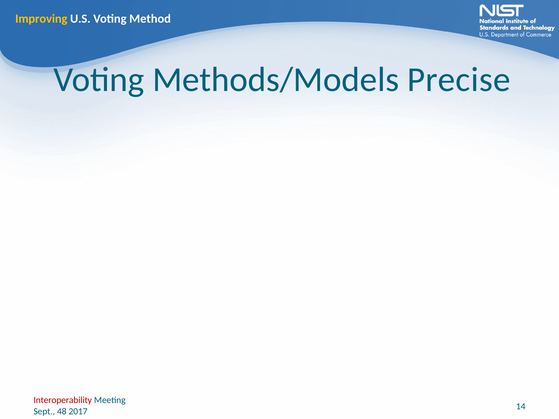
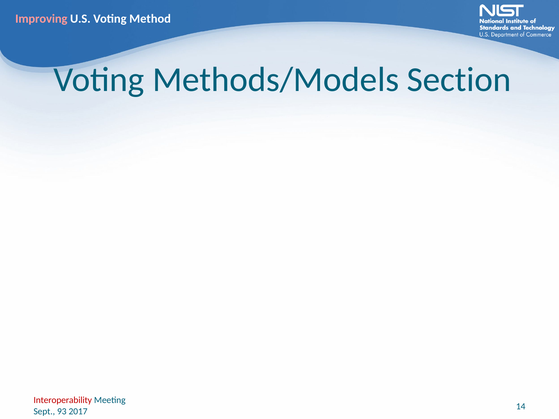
Improving colour: yellow -> pink (41, 19)
Precise: Precise -> Section (459, 80)
48: 48 -> 93 (62, 412)
